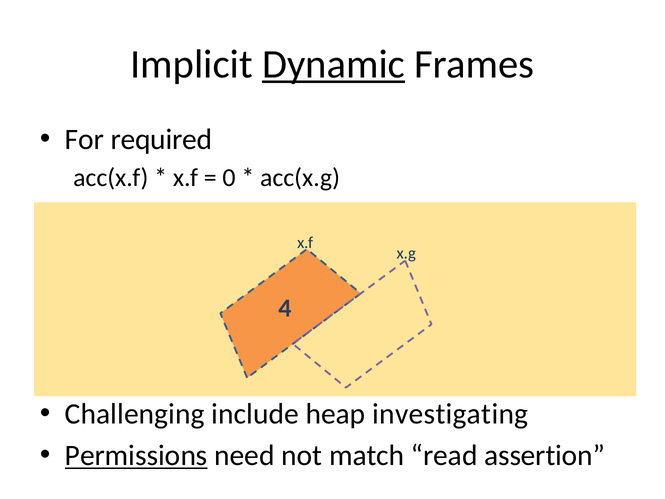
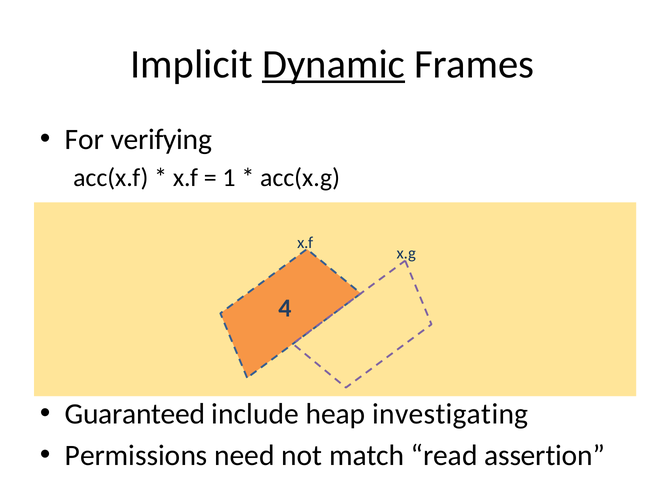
required: required -> verifying (161, 140)
0: 0 -> 1 (229, 178)
Challenging: Challenging -> Guaranteed (135, 414)
Permissions underline: present -> none (136, 455)
